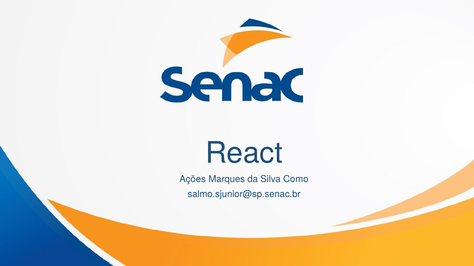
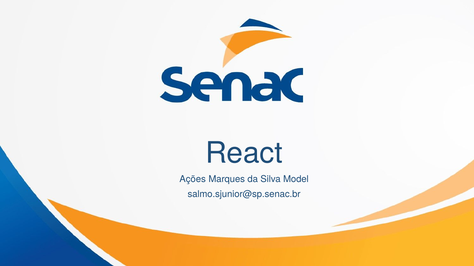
Como: Como -> Model (296, 180)
